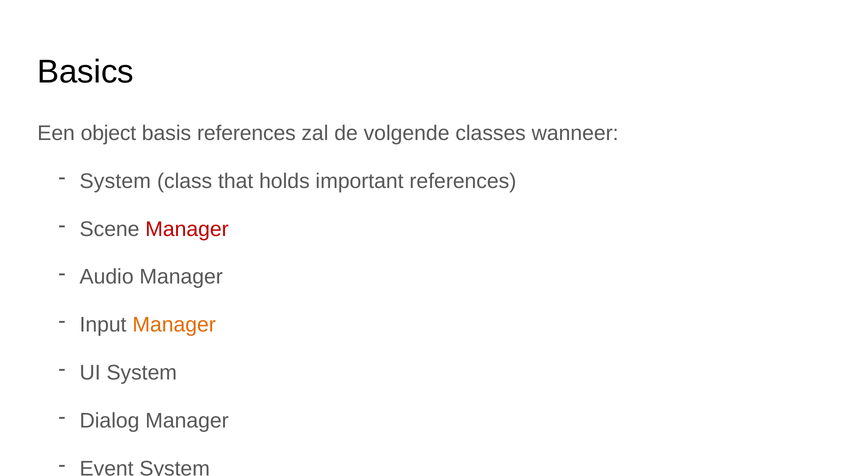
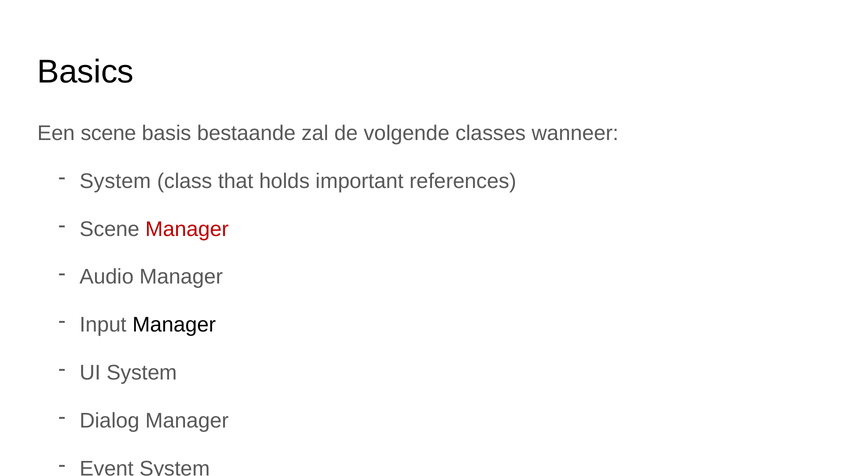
Een object: object -> scene (108, 133)
basis references: references -> bestaande (246, 133)
Manager colour: orange -> black (174, 325)
